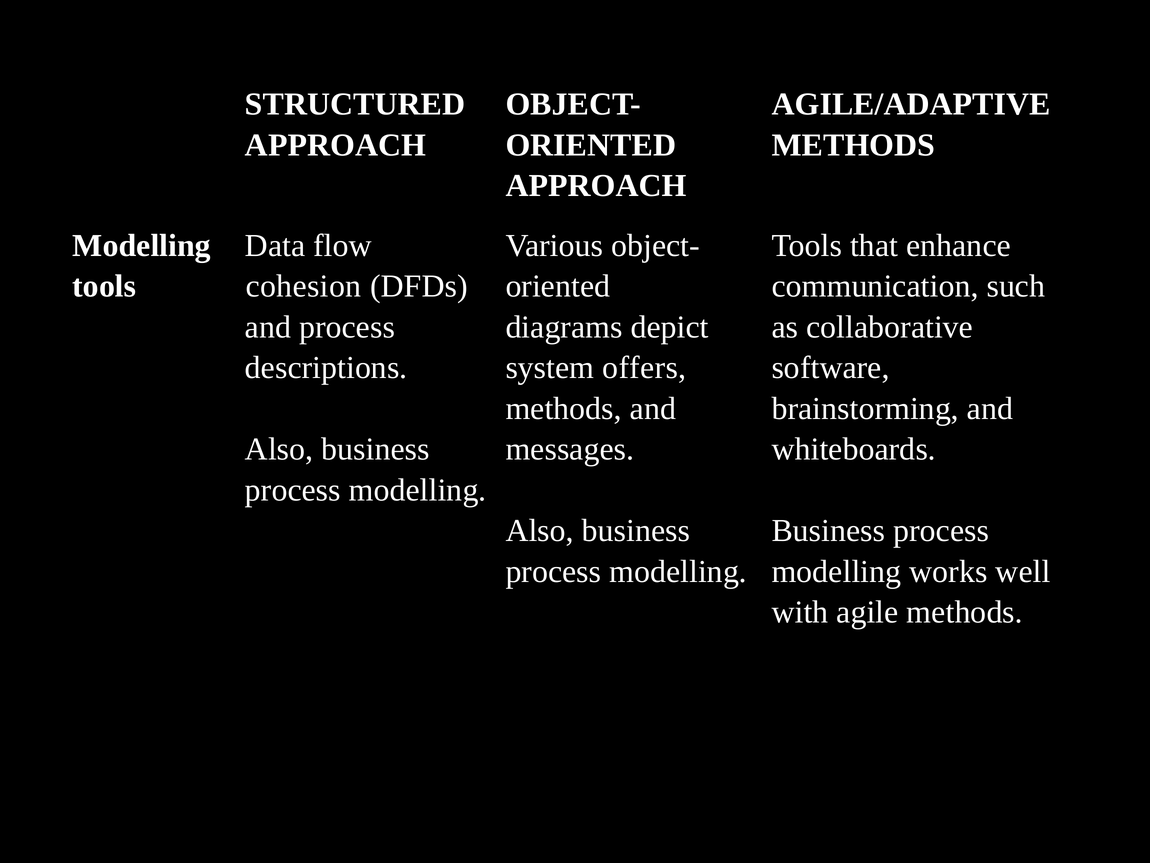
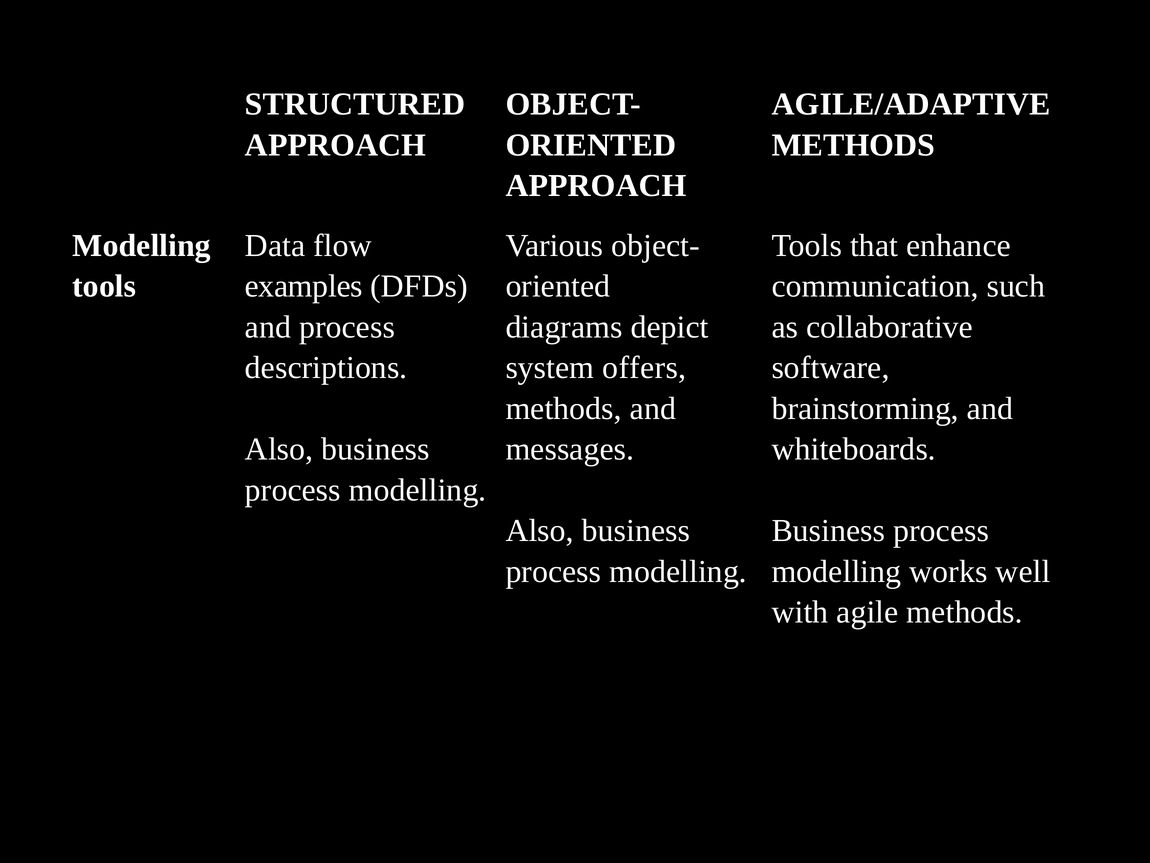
cohesion: cohesion -> examples (304, 286)
